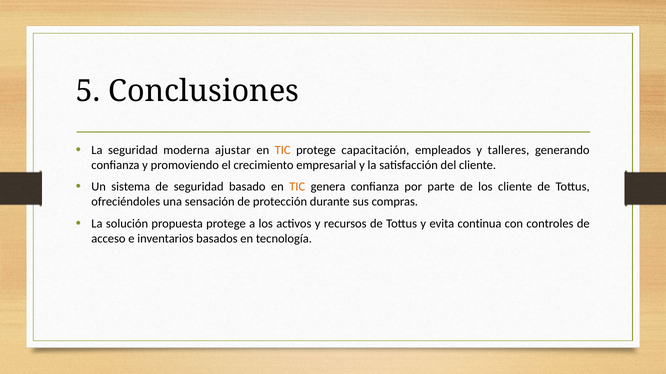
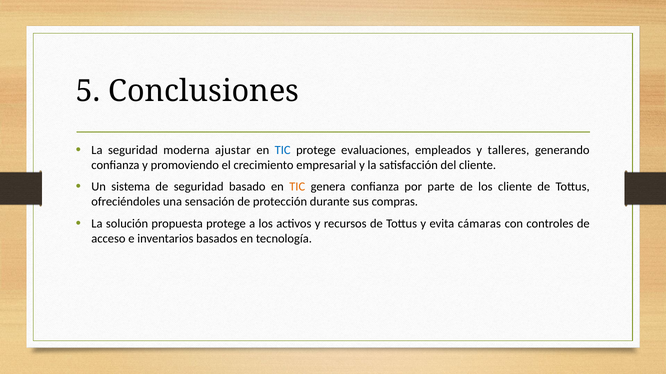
TIC colour: orange -> blue (283, 151)
capacitación: capacitación -> evaluaciones (375, 151)
continua: continua -> cámaras (479, 224)
